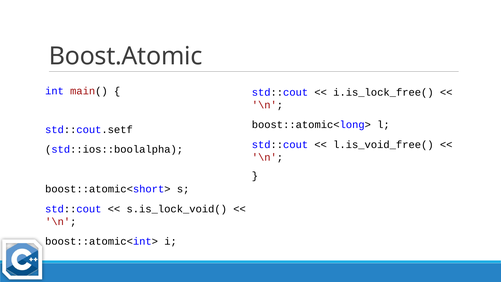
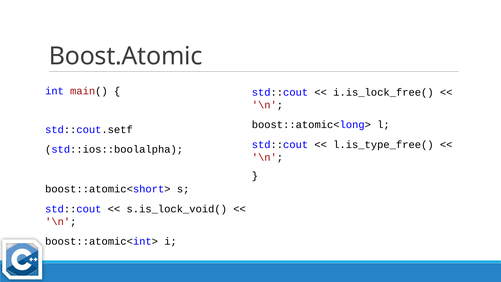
l.is_void_free(: l.is_void_free( -> l.is_type_free( (383, 145)
